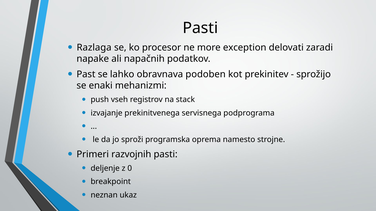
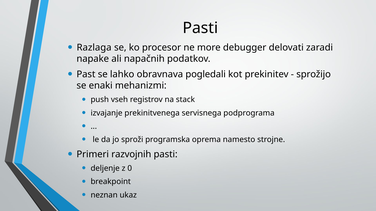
exception: exception -> debugger (245, 48)
podoben: podoben -> pogledali (206, 74)
